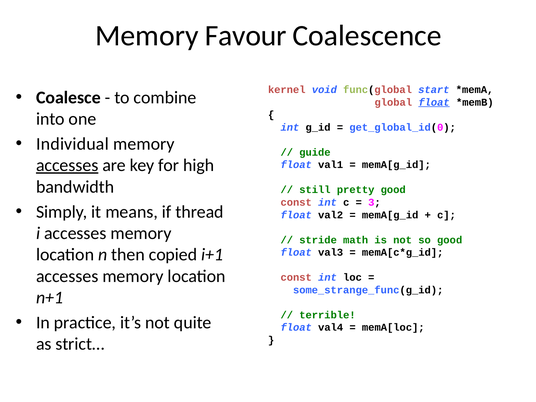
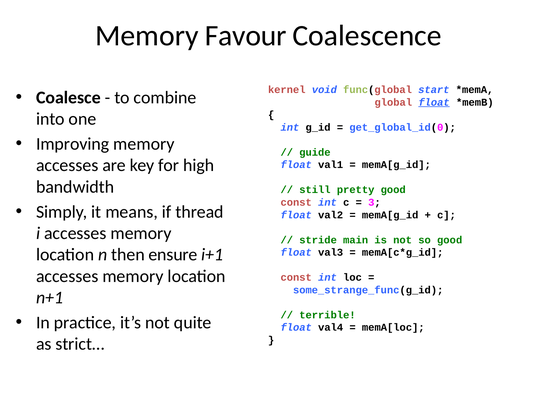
Individual: Individual -> Improving (73, 144)
accesses underline: present -> none (67, 165)
math: math -> main (356, 240)
copied: copied -> ensure (173, 255)
